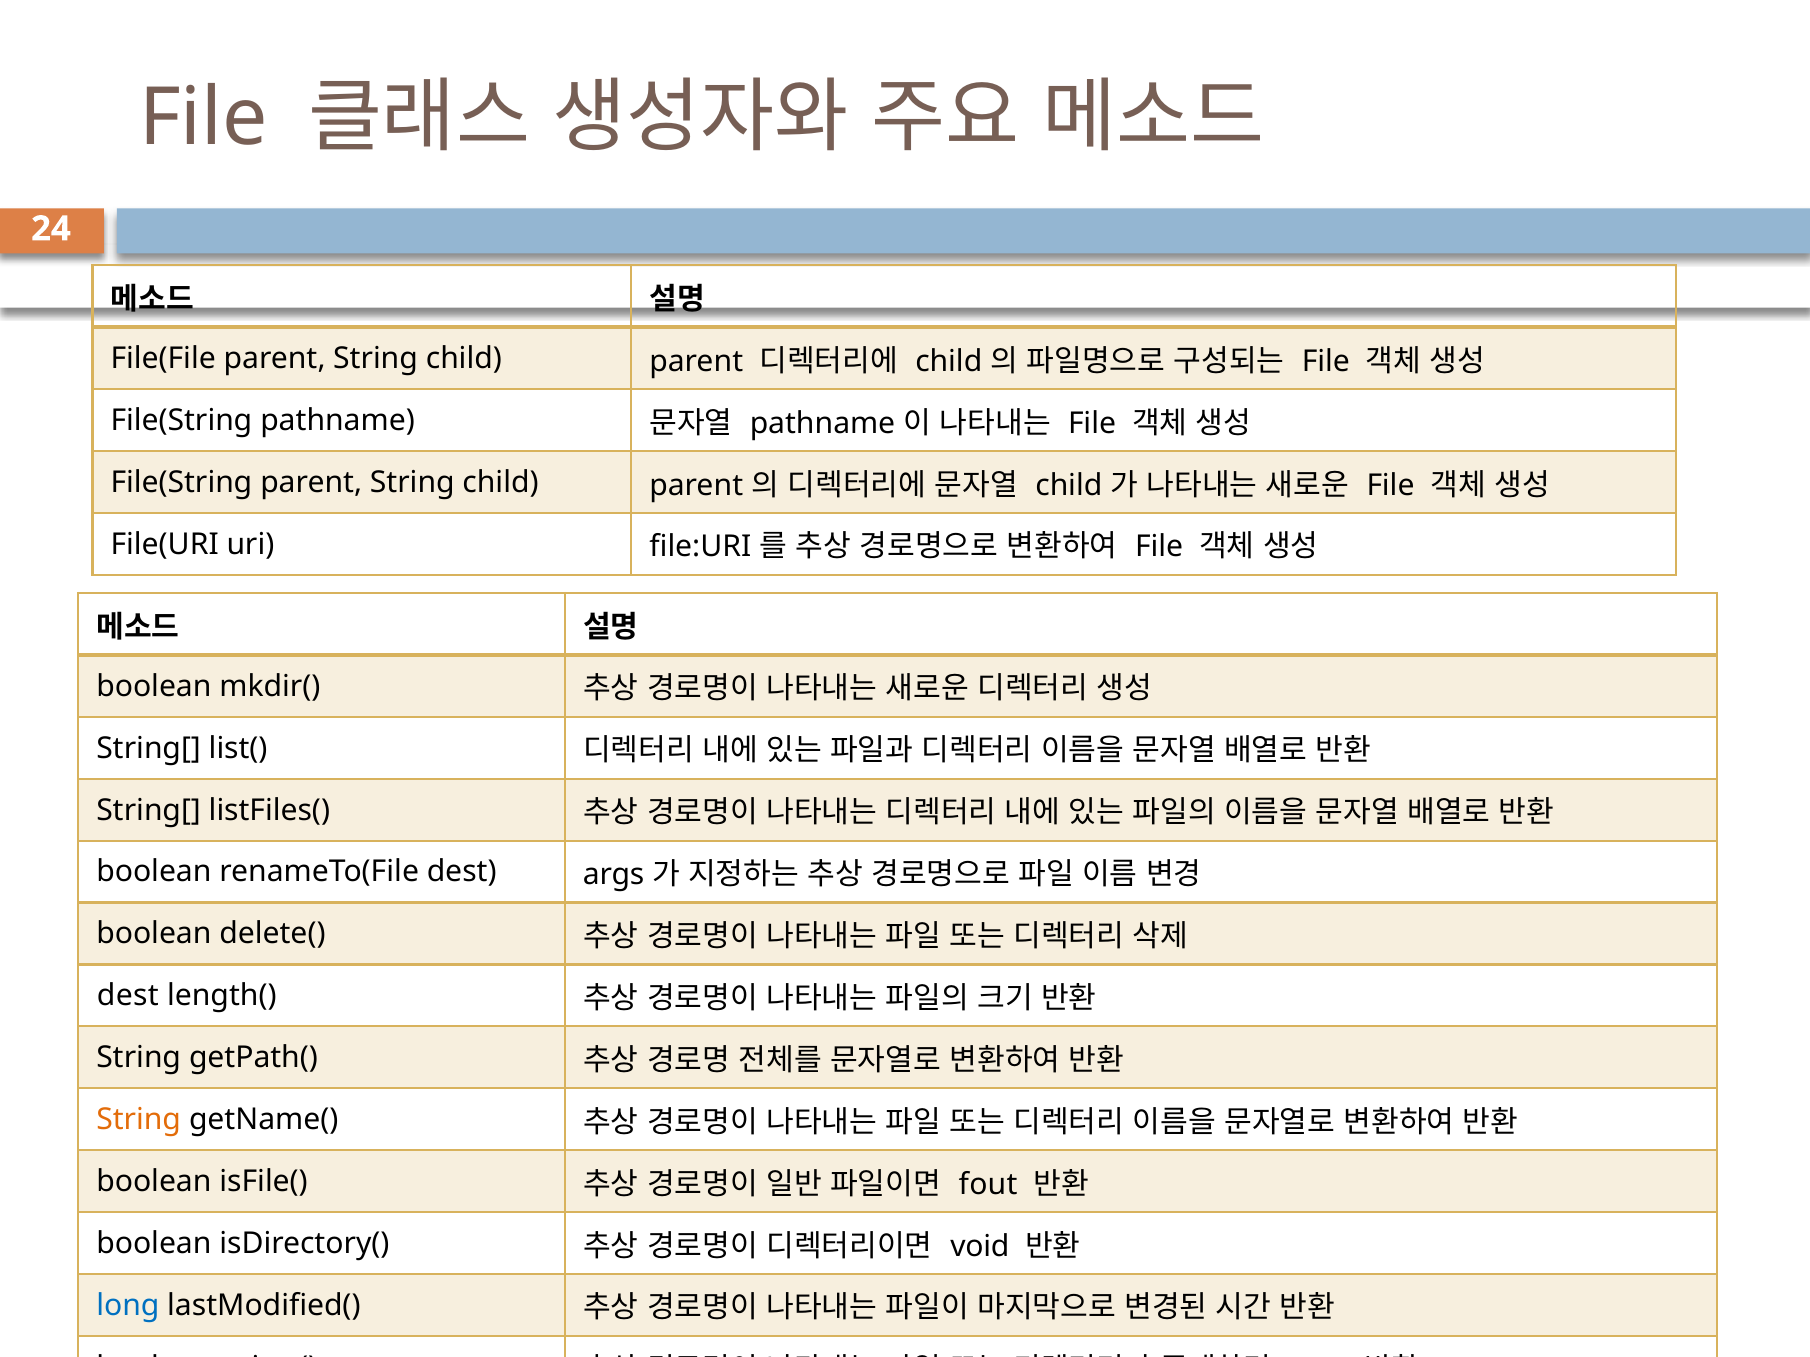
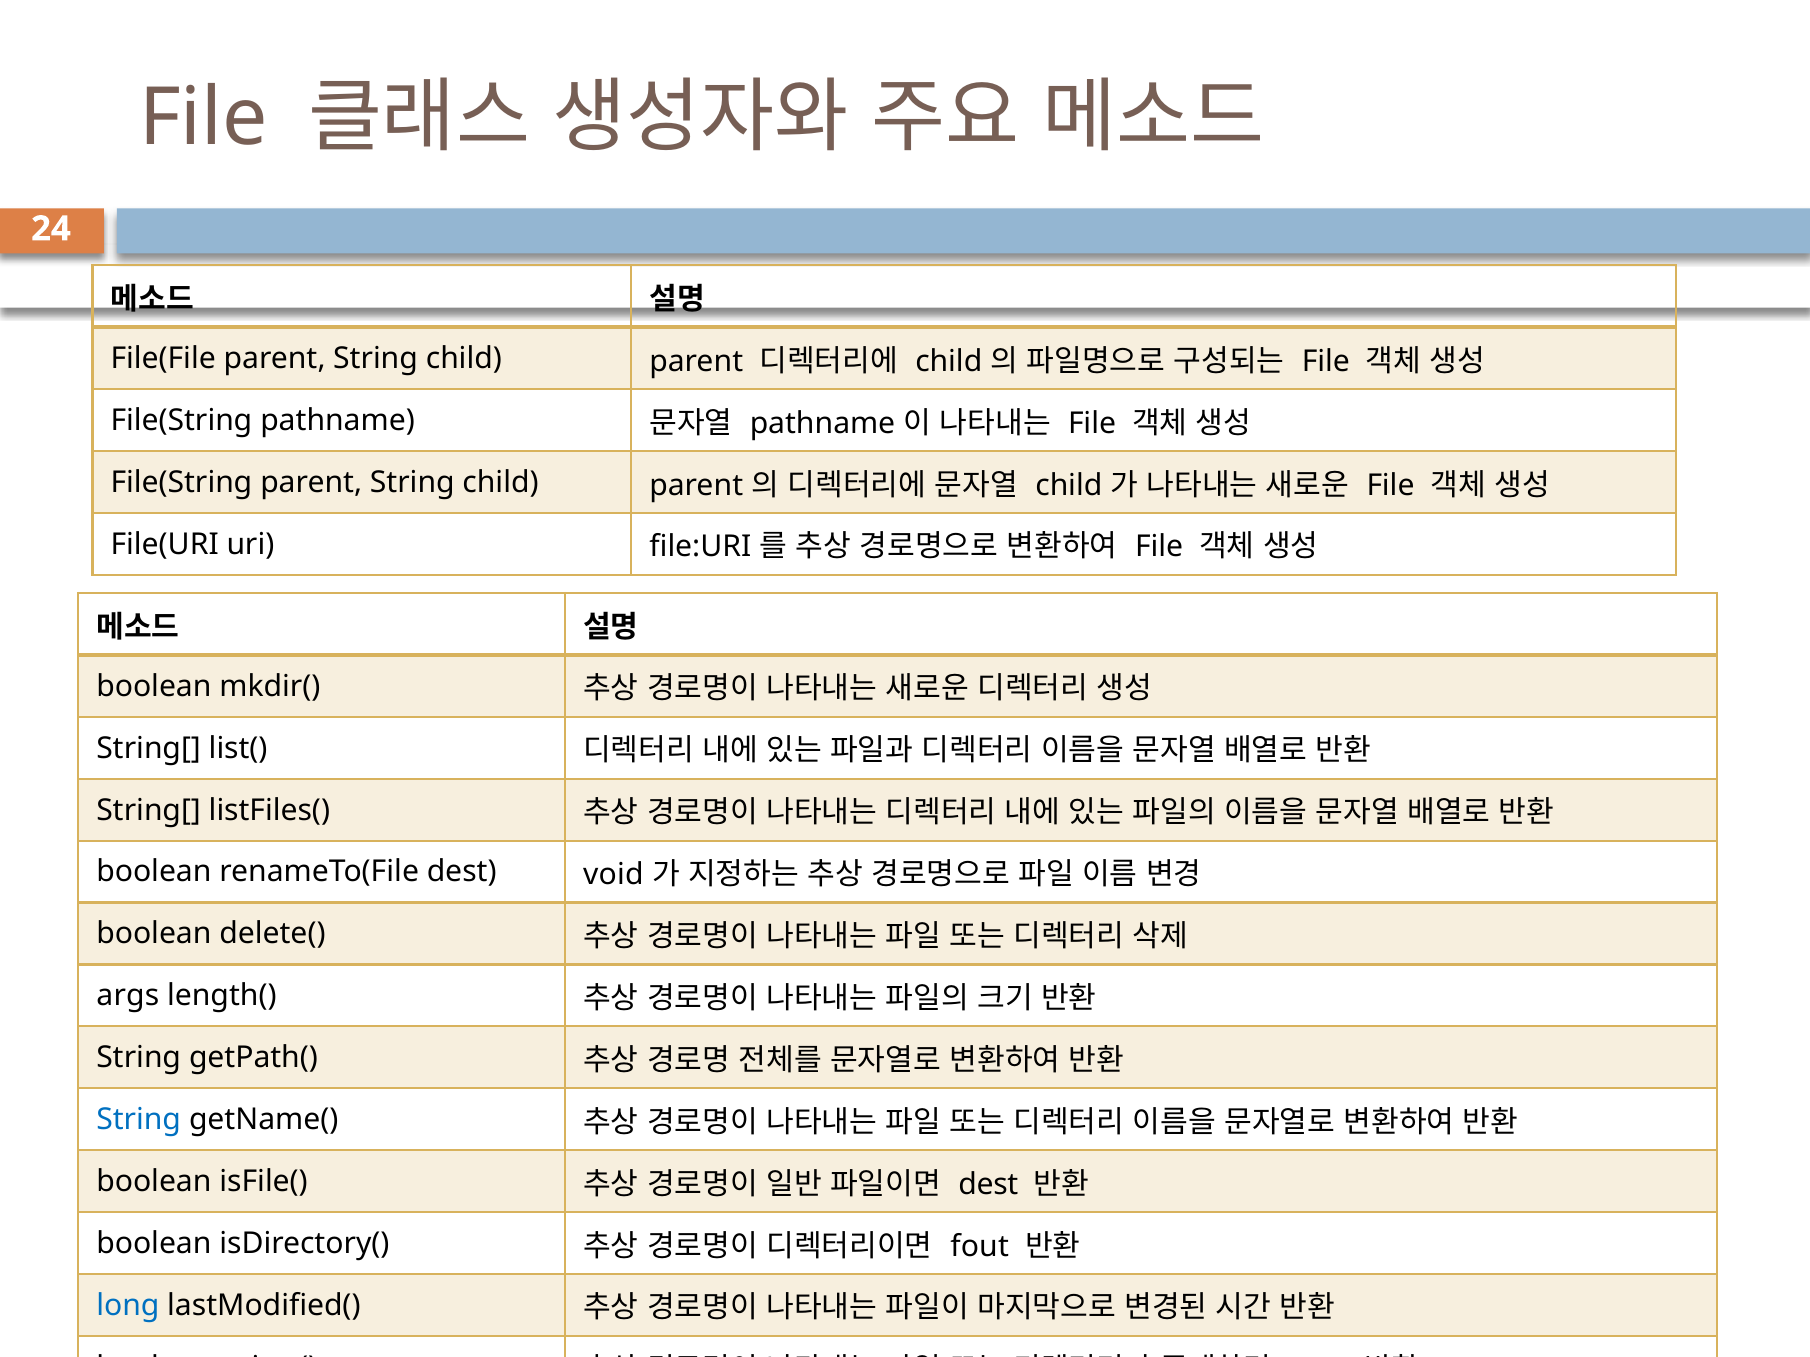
args: args -> void (613, 875)
dest: dest -> args (128, 996)
String colour: orange -> blue (139, 1120)
fout: fout -> dest (988, 1185)
void: void -> fout (980, 1247)
